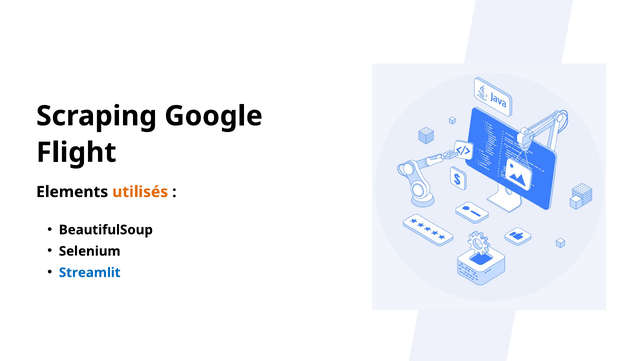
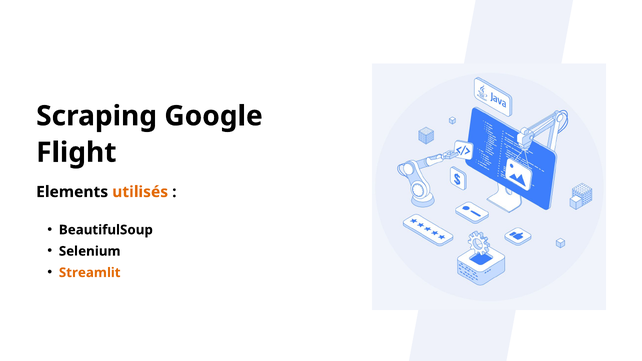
Streamlit colour: blue -> orange (90, 273)
